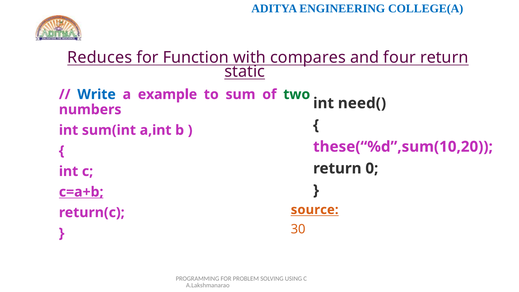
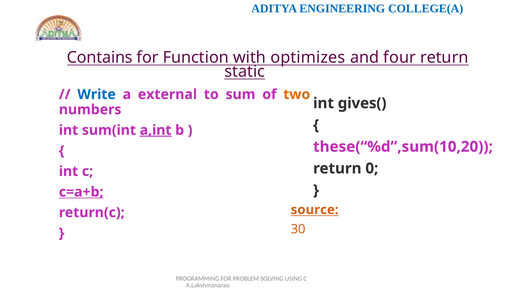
Reduces: Reduces -> Contains (100, 58)
compares: compares -> optimizes (308, 58)
example: example -> external (167, 94)
two colour: green -> orange (297, 94)
need(: need( -> gives( (362, 103)
a,int underline: none -> present (156, 130)
